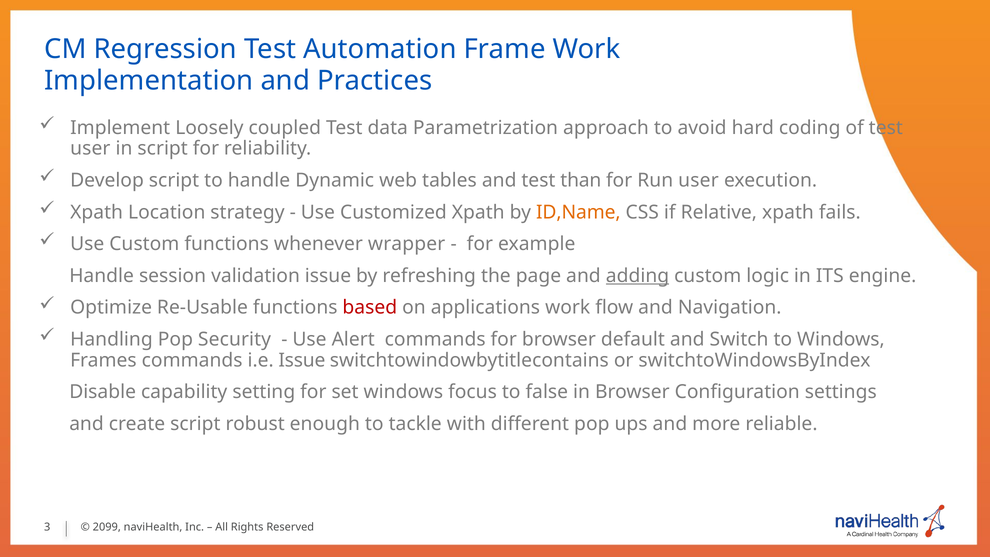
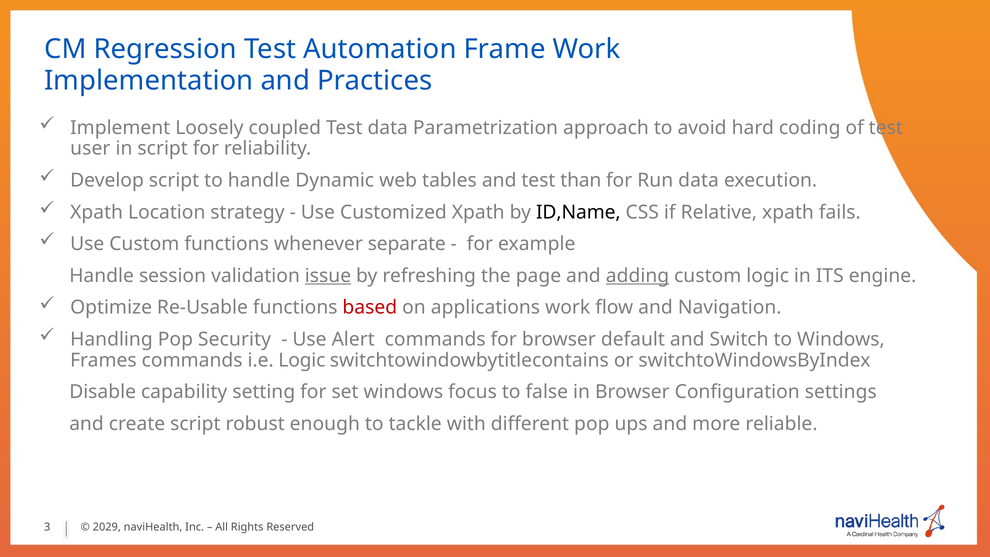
Run user: user -> data (699, 180)
ID,Name colour: orange -> black (578, 212)
wrapper: wrapper -> separate (407, 244)
issue underline: none -> present (328, 276)
i.e Issue: Issue -> Logic (302, 360)
2099: 2099 -> 2029 (107, 527)
